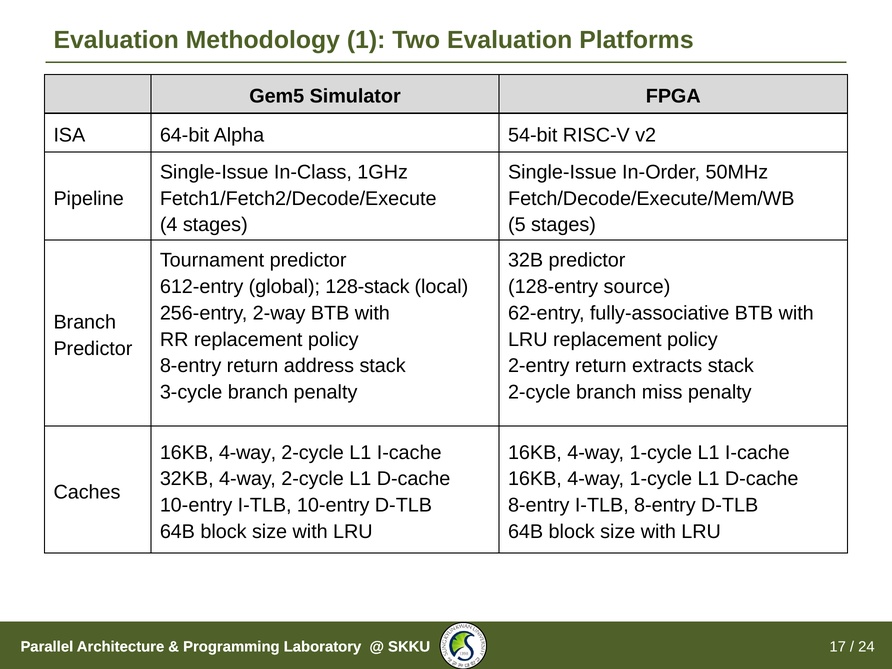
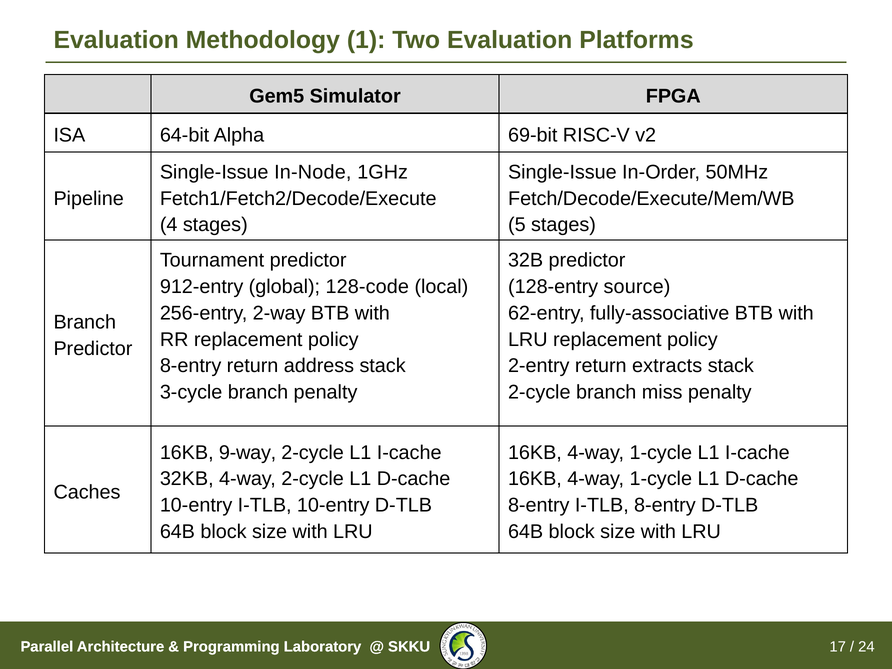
54-bit: 54-bit -> 69-bit (533, 135)
In-Class: In-Class -> In-Node (313, 172)
612-entry: 612-entry -> 912-entry (202, 287)
128-stack: 128-stack -> 128-code (367, 287)
4-way: 4-way -> 9-way (248, 453)
